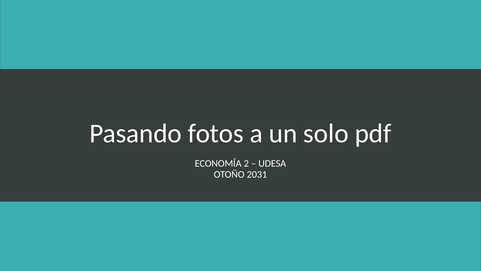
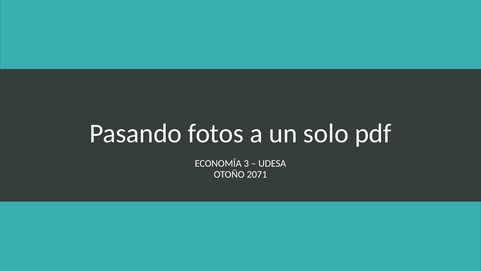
2: 2 -> 3 (246, 163)
2031: 2031 -> 2071 (257, 174)
